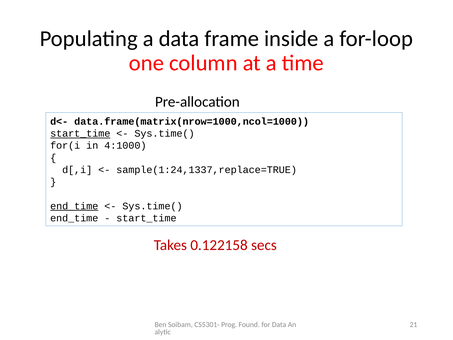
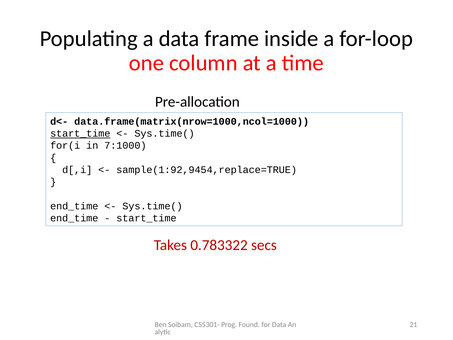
4:1000: 4:1000 -> 7:1000 (125, 146)
sample(1:24,1337,replace=TRUE: sample(1:24,1337,replace=TRUE -> sample(1:92,9454,replace=TRUE (207, 170)
end_time underline: present -> none (74, 206)
0.122158: 0.122158 -> 0.783322 (219, 245)
